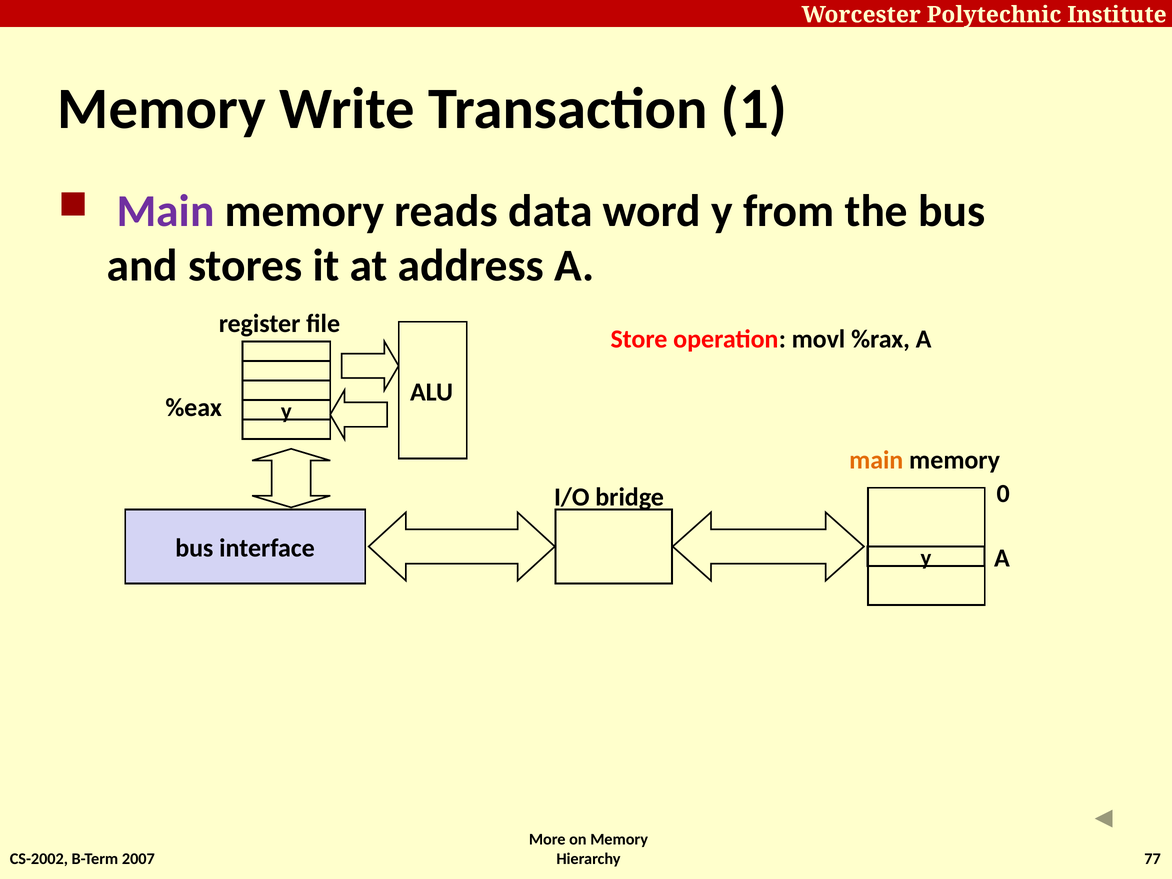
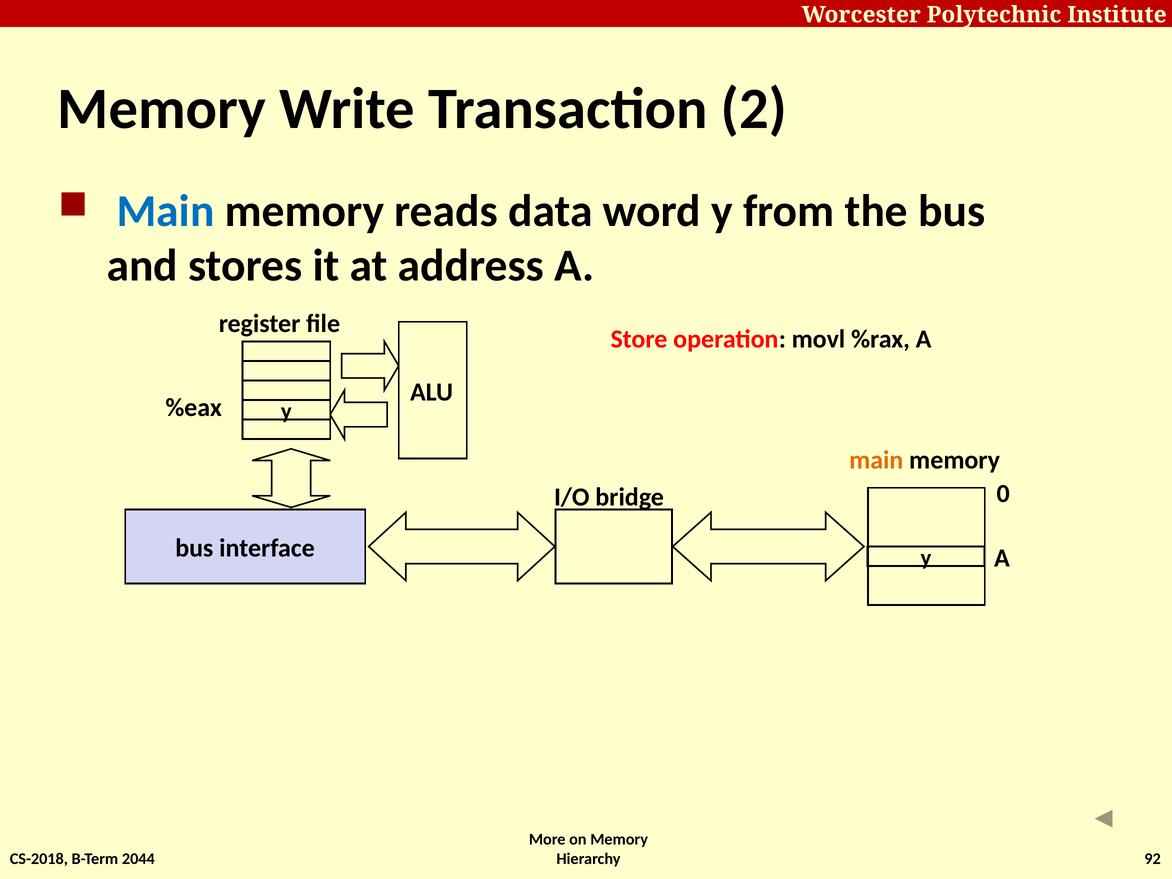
1: 1 -> 2 (754, 109)
Main colour: purple -> blue (166, 211)
CS-2002: CS-2002 -> CS-2018 (39, 859)
2007: 2007 -> 2044 (138, 859)
77: 77 -> 92 (1153, 859)
